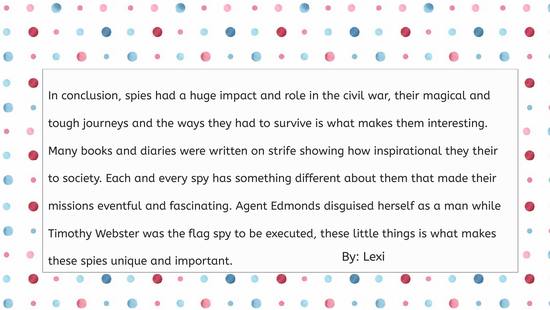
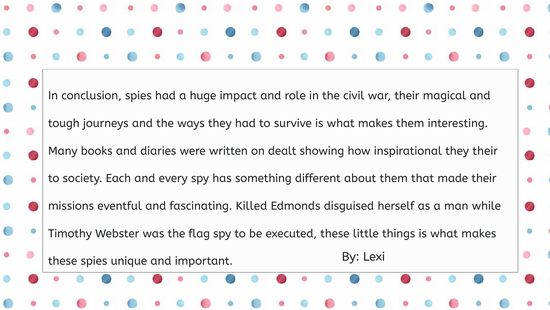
strife: strife -> dealt (282, 151)
Agent: Agent -> Killed (251, 206)
